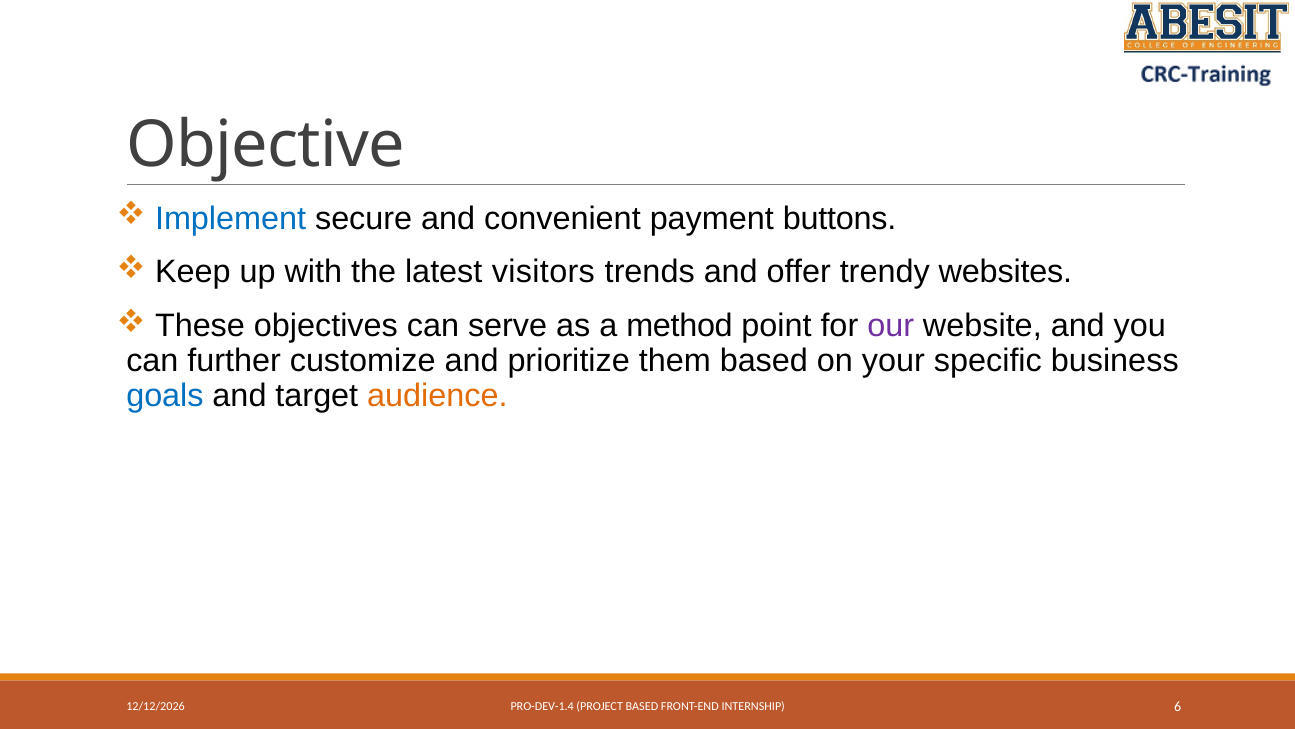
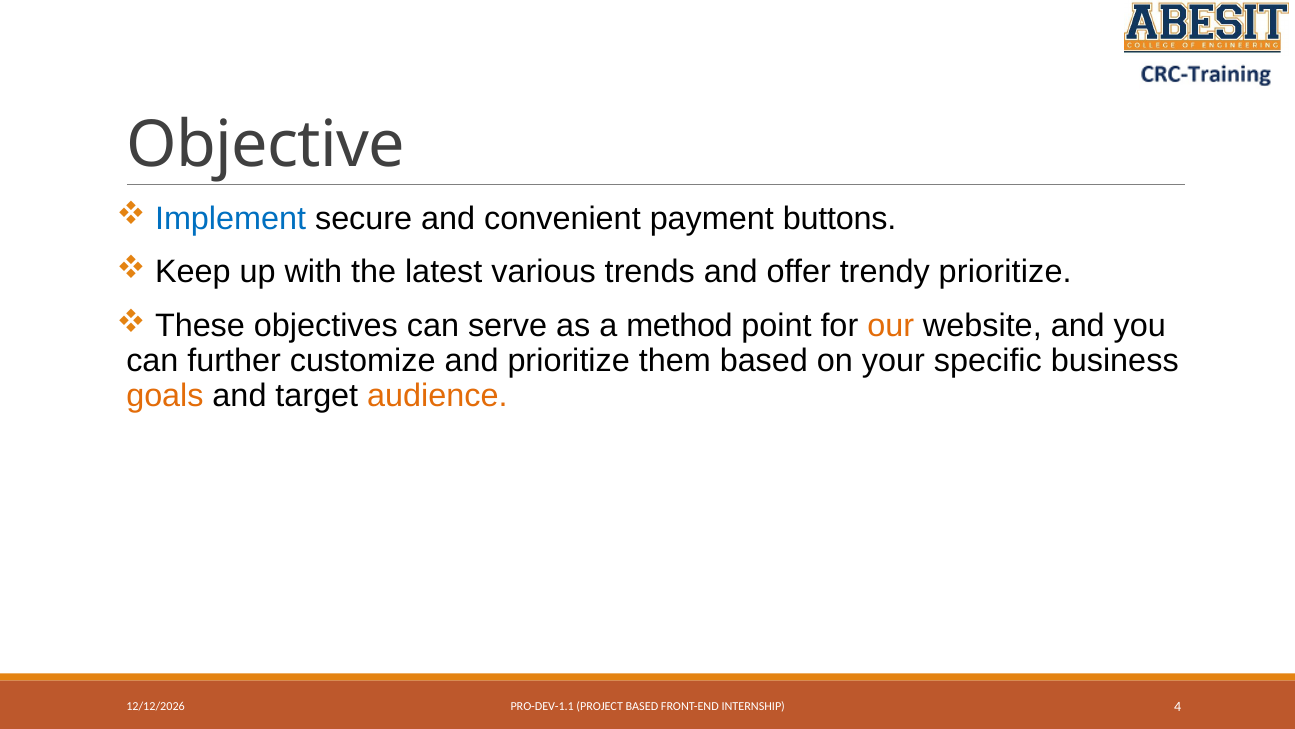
visitors: visitors -> various (544, 272)
trendy websites: websites -> prioritize (1005, 272)
our colour: purple -> orange (891, 326)
goals colour: blue -> orange (165, 396)
PRO-DEV-1.4: PRO-DEV-1.4 -> PRO-DEV-1.1 (542, 706)
6: 6 -> 4 (1178, 706)
